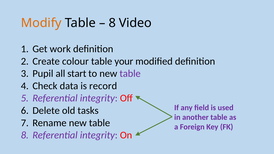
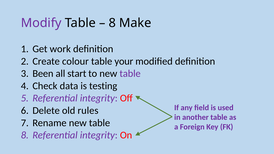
Modify colour: orange -> purple (41, 23)
Video: Video -> Make (135, 23)
Pupil: Pupil -> Been (43, 74)
record: record -> testing (103, 86)
tasks: tasks -> rules (88, 111)
